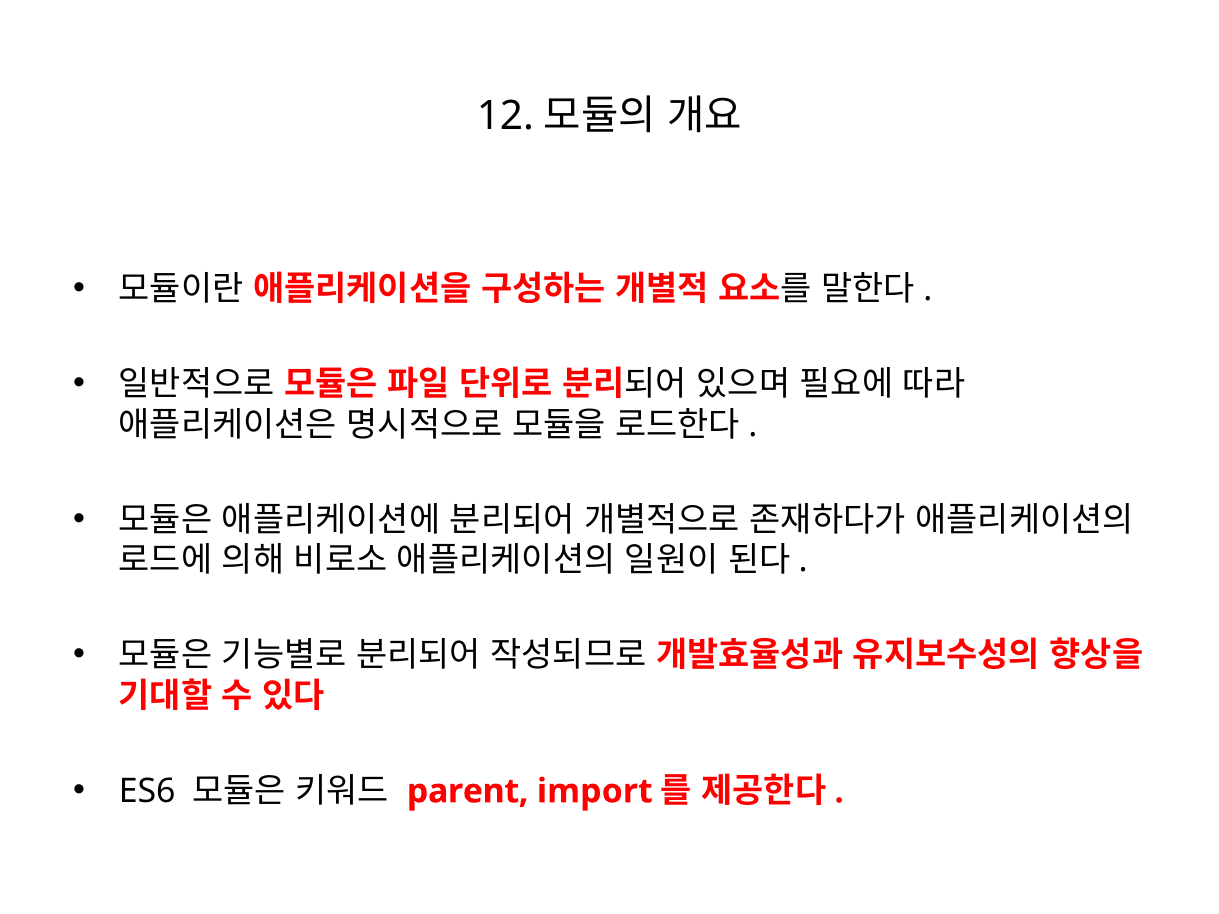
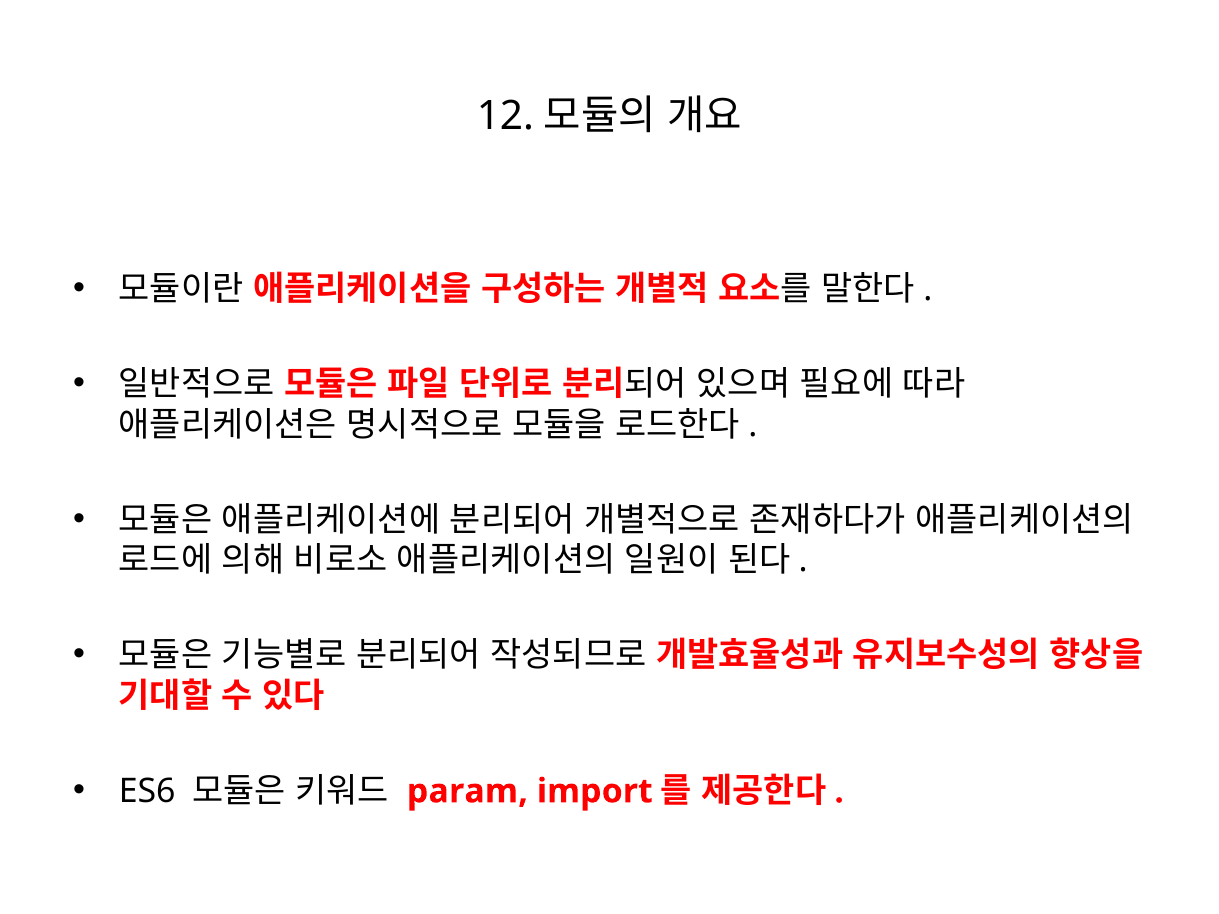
parent: parent -> param (467, 791)
